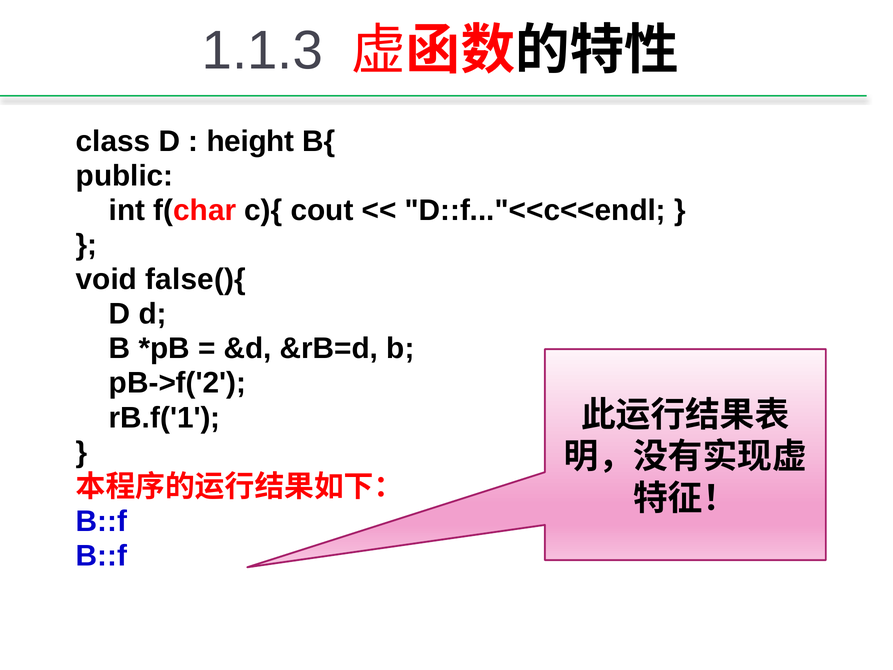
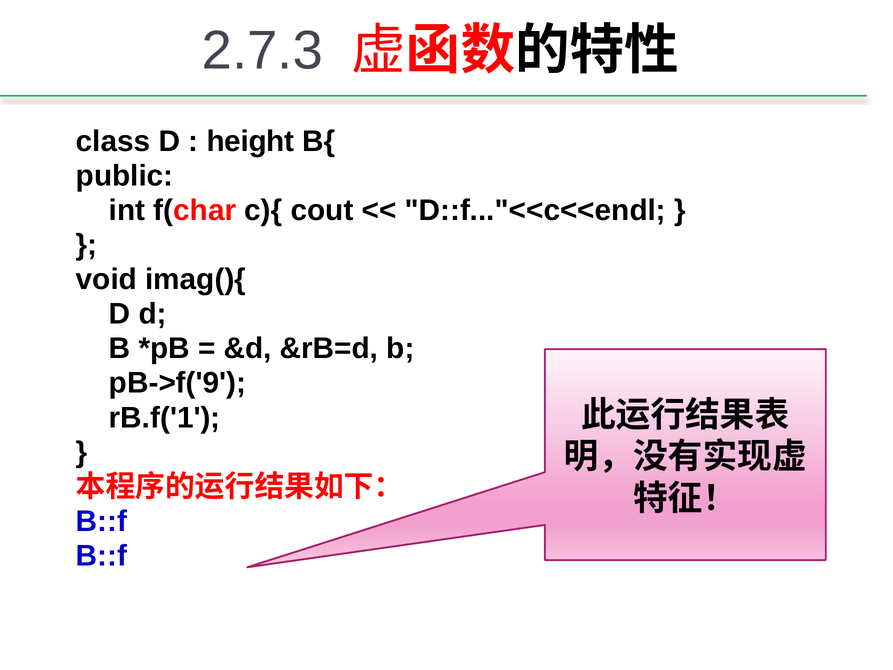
1.1.3: 1.1.3 -> 2.7.3 (262, 51)
false(){: false(){ -> imag(){ (196, 279)
pB->f('2: pB->f('2 -> pB->f('9 (178, 383)
